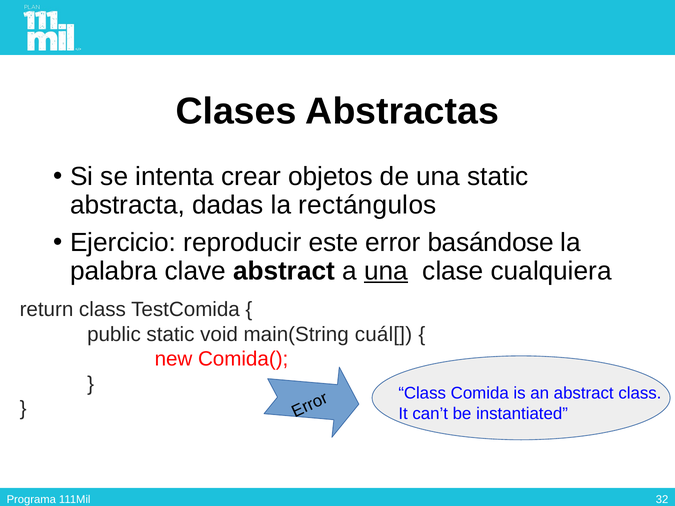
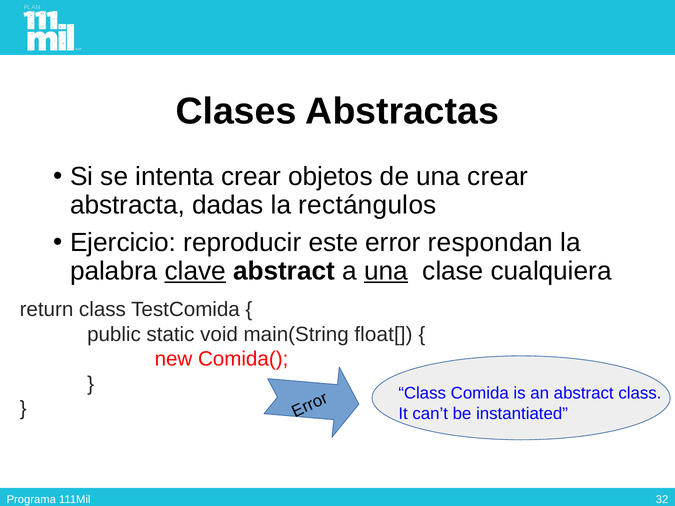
una static: static -> crear (498, 177)
basándose: basándose -> respondan (490, 243)
clave underline: none -> present (195, 271)
cuál[: cuál[ -> float[ (383, 335)
